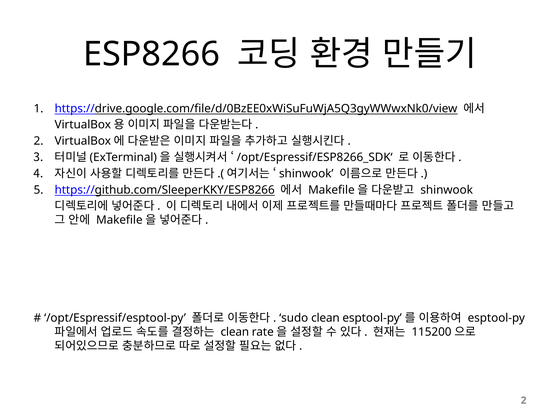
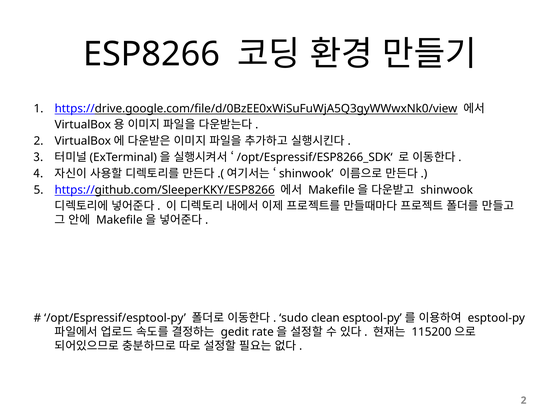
clean: clean -> gedit (235, 332)
